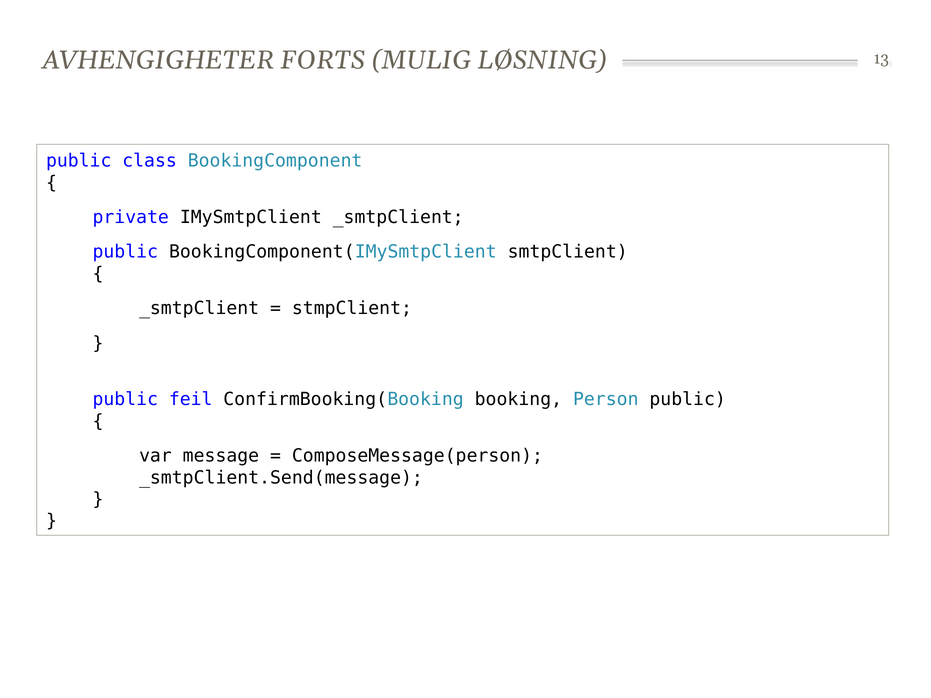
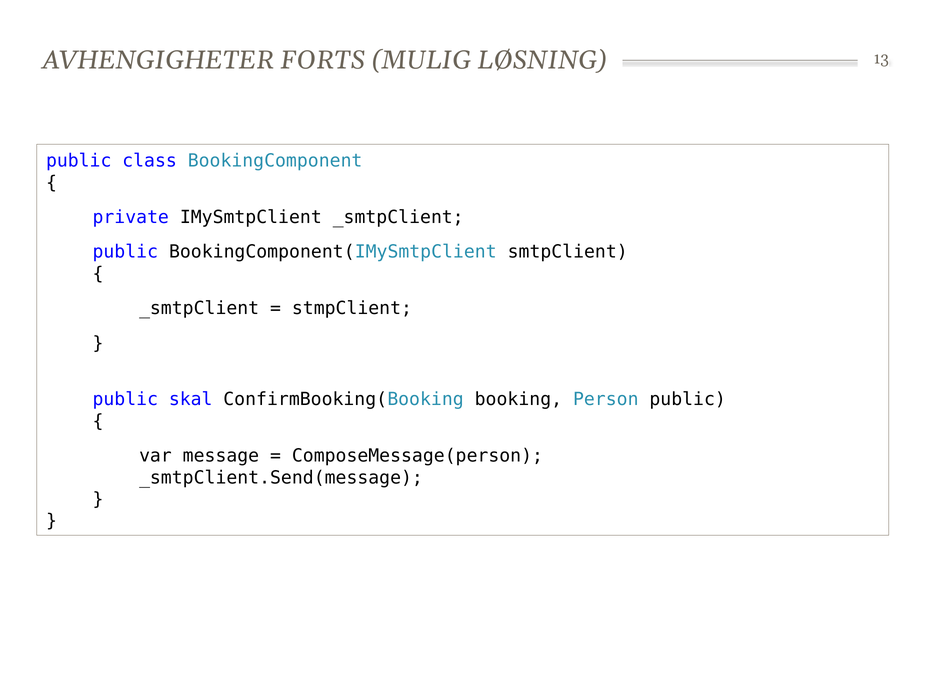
feil: feil -> skal (191, 400)
